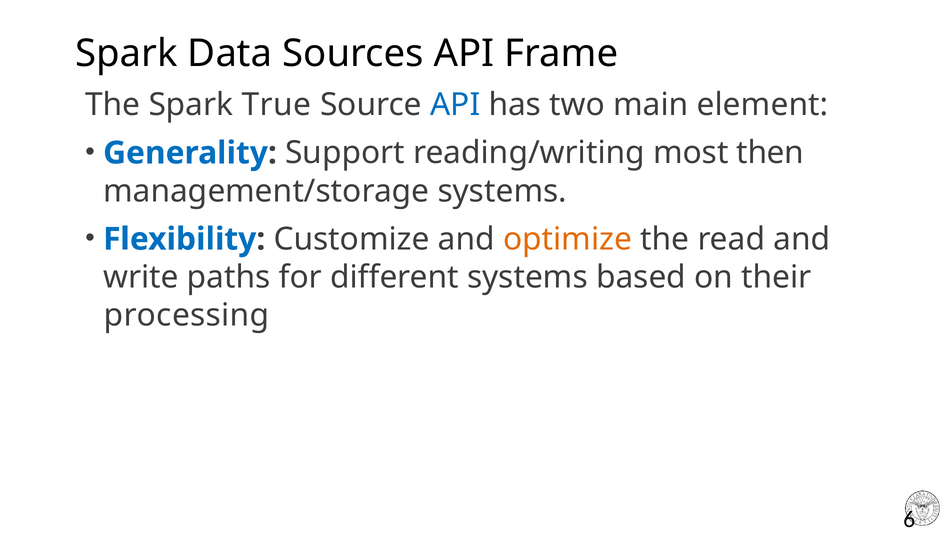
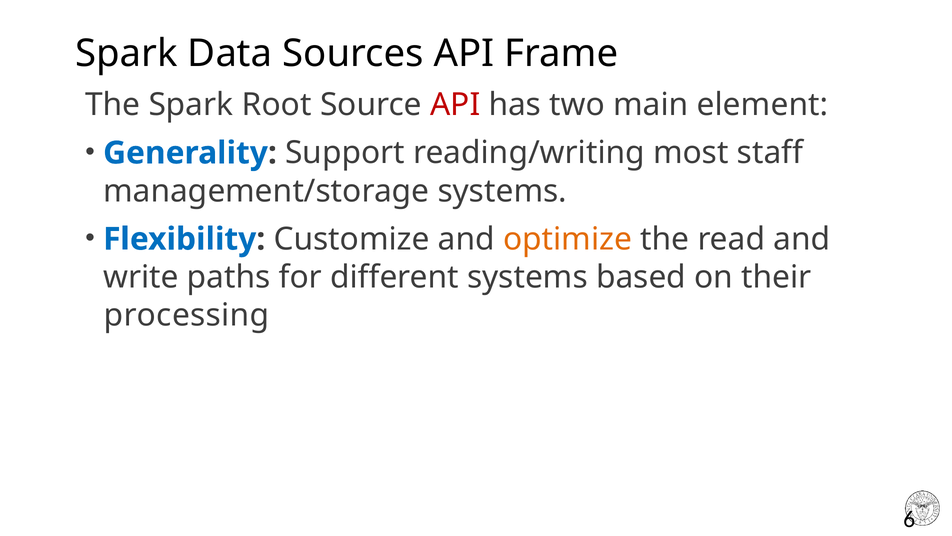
True: True -> Root (277, 105)
API colour: blue -> red (455, 105)
then: then -> staff (770, 153)
